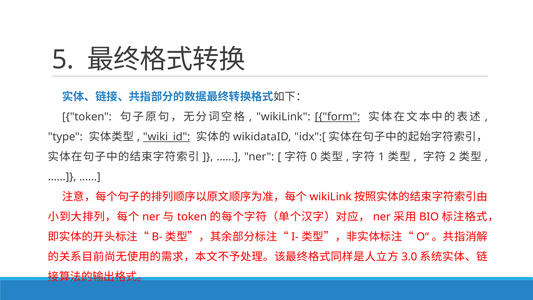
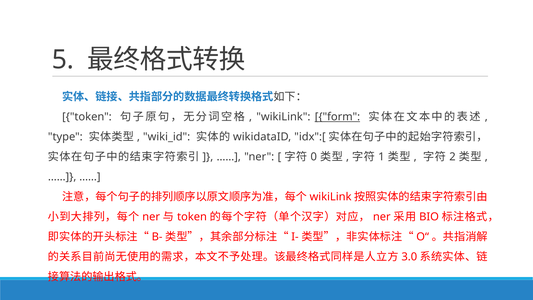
wiki_id underline: present -> none (167, 137)
